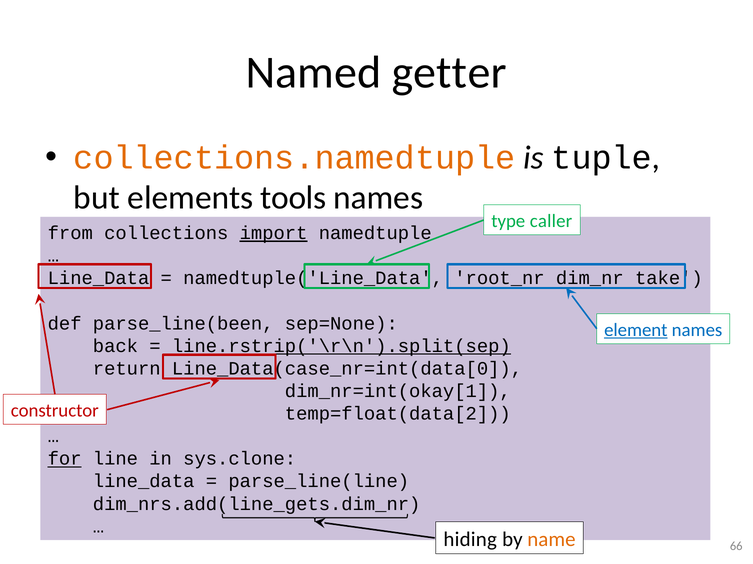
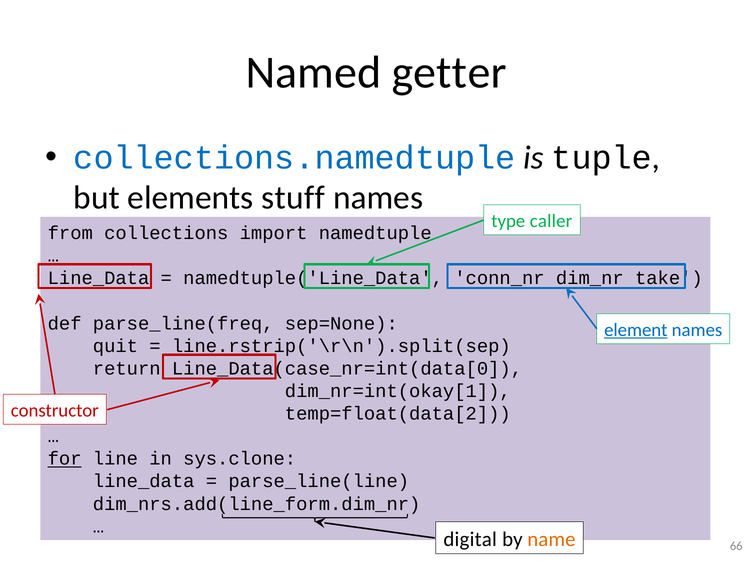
collections.namedtuple colour: orange -> blue (294, 158)
tools: tools -> stuff (293, 198)
import underline: present -> none (274, 233)
root_nr: root_nr -> conn_nr (499, 279)
parse_line(been: parse_line(been -> parse_line(freq (183, 324)
back: back -> quit (115, 346)
line.rstrip('\r\n').split(sep underline: present -> none (341, 346)
dim_nrs.add(line_gets.dim_nr: dim_nrs.add(line_gets.dim_nr -> dim_nrs.add(line_form.dim_nr (257, 505)
hiding: hiding -> digital (470, 540)
